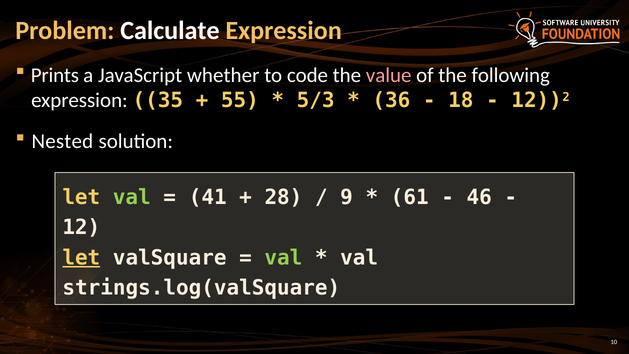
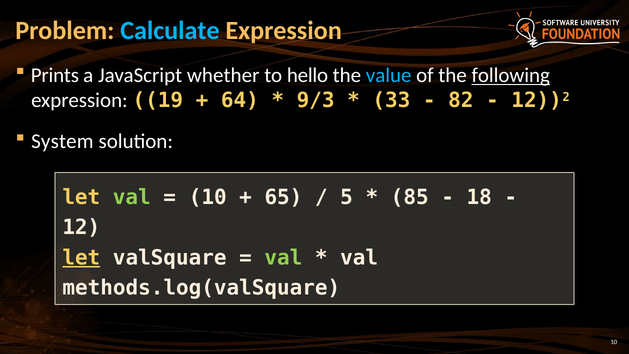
Calculate colour: white -> light blue (170, 31)
code: code -> hello (308, 75)
value colour: pink -> light blue (389, 75)
following underline: none -> present (511, 75)
35: 35 -> 19 (158, 101)
55: 55 -> 64 (240, 101)
5/3: 5/3 -> 9/3 (316, 101)
36: 36 -> 33 (391, 101)
18: 18 -> 82 (461, 101)
Nested: Nested -> System (62, 141)
41: 41 -> 10 (208, 197)
28: 28 -> 65 (283, 197)
9: 9 -> 5 (347, 197)
61: 61 -> 85 (410, 197)
46: 46 -> 18 (479, 197)
strings.log(valSquare: strings.log(valSquare -> methods.log(valSquare (201, 288)
